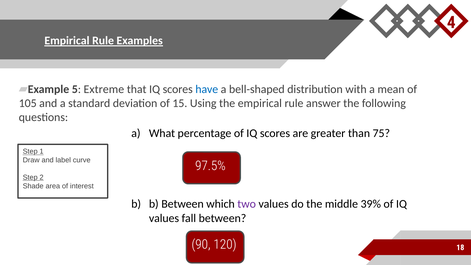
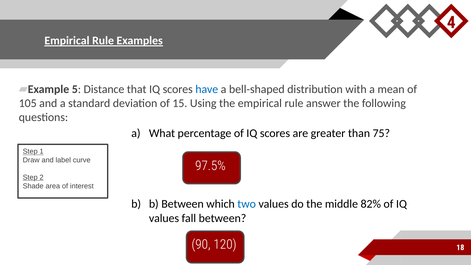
Extreme: Extreme -> Distance (104, 89)
two colour: purple -> blue (247, 204)
39%: 39% -> 82% (371, 204)
